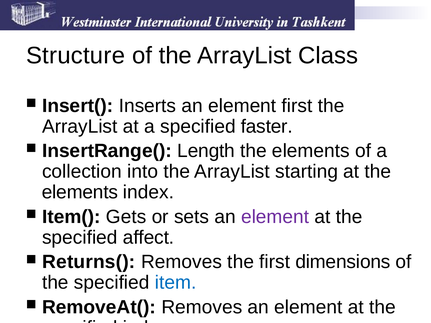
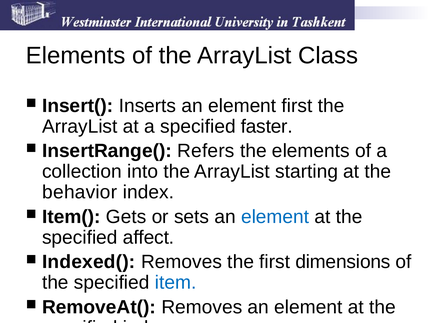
Structure: Structure -> Elements (76, 56)
Length: Length -> Refers (206, 151)
elements: elements -> behavior (80, 192)
element colour: purple -> blue (275, 217)
Returns(: Returns( -> Indexed( (89, 262)
